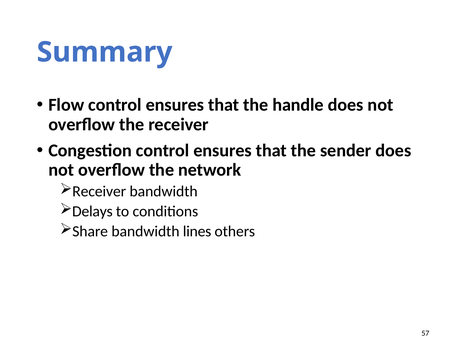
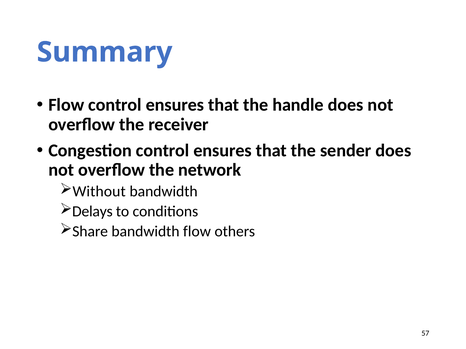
Receiver: Receiver -> Without (99, 192)
bandwidth lines: lines -> flow (197, 232)
